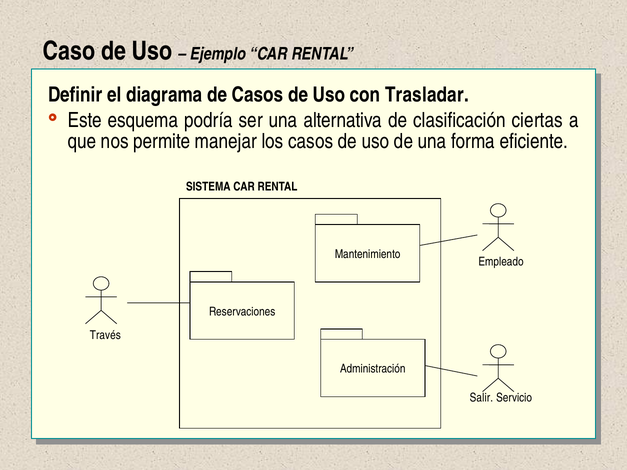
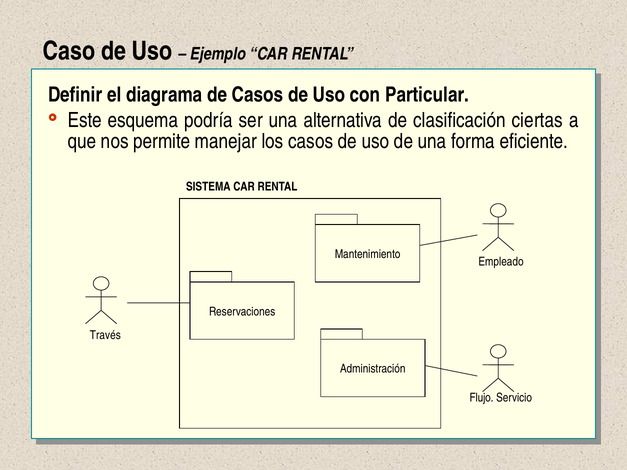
Trasladar: Trasladar -> Particular (427, 95)
Salir: Salir -> Flujo (482, 398)
